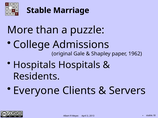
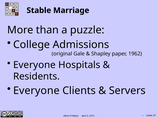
Hospitals: Hospitals -> Everyone (34, 65)
